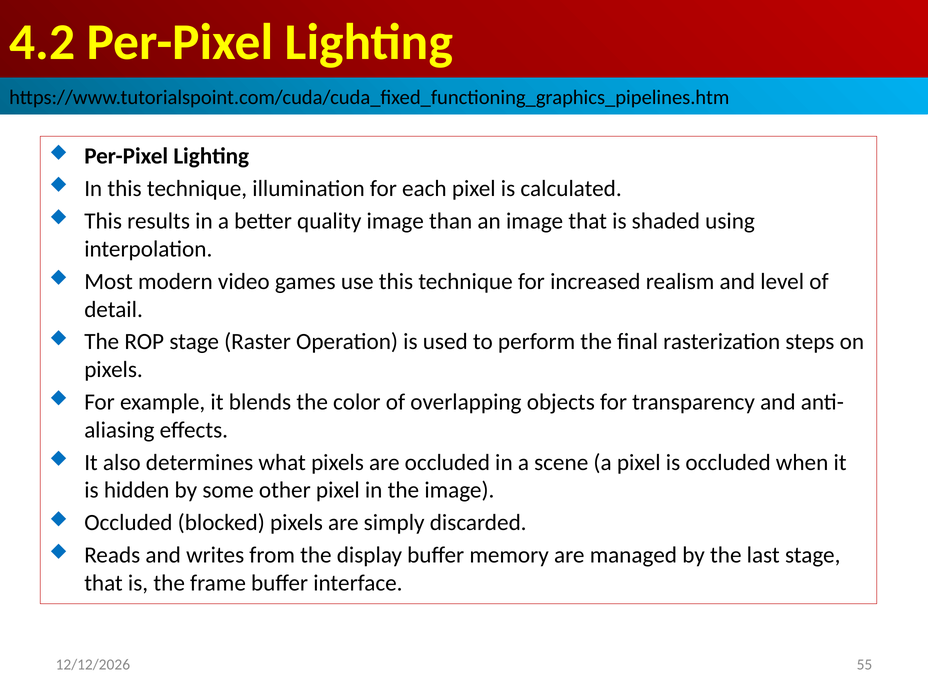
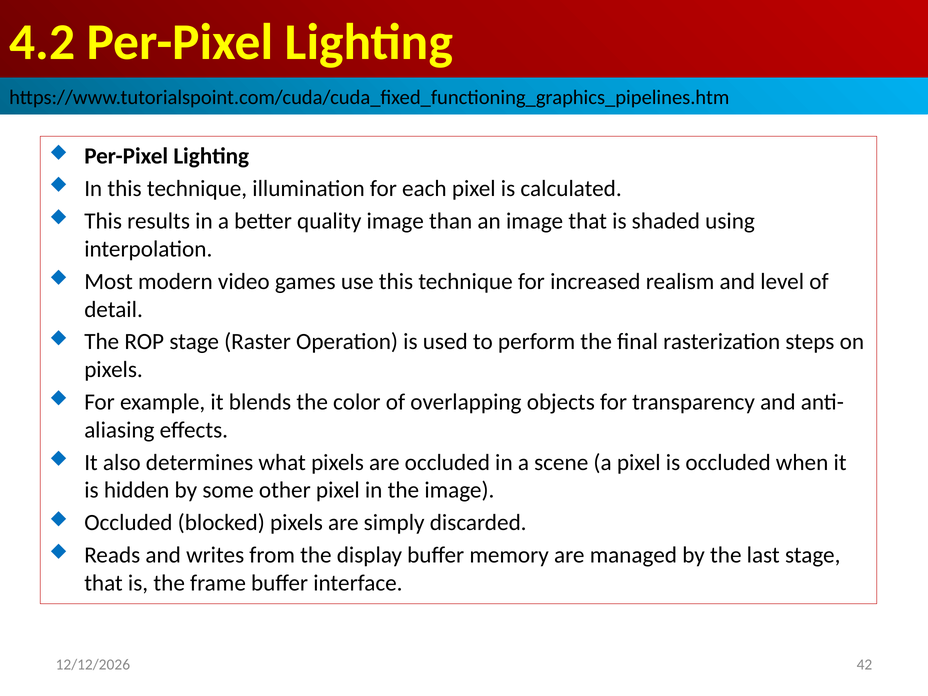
55: 55 -> 42 (864, 665)
